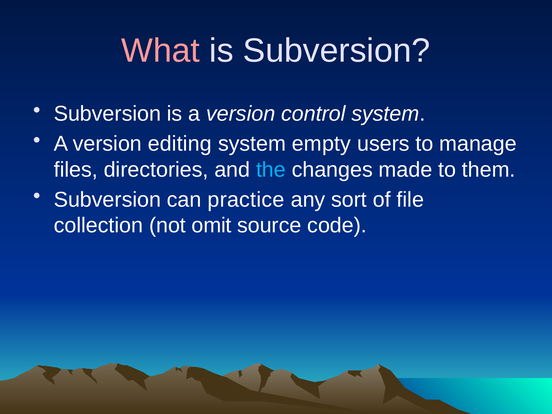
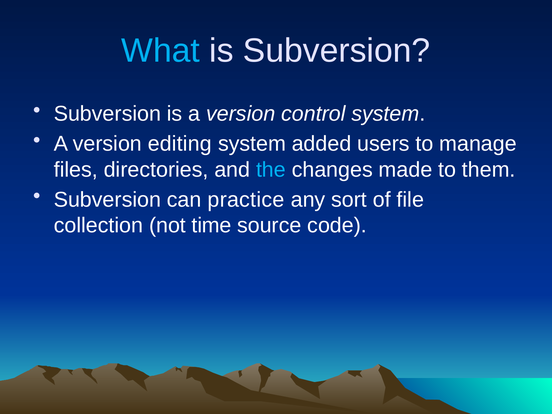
What colour: pink -> light blue (161, 51)
empty: empty -> added (322, 144)
omit: omit -> time (212, 225)
